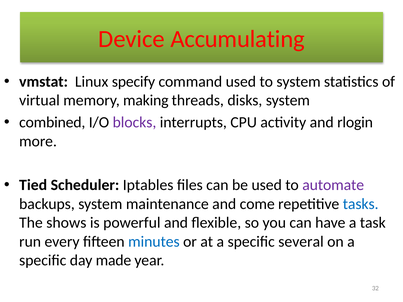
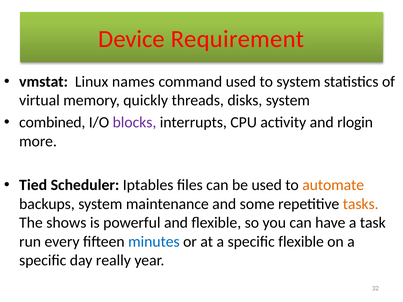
Accumulating: Accumulating -> Requirement (237, 39)
specify: specify -> names (133, 82)
making: making -> quickly (146, 101)
automate colour: purple -> orange (333, 185)
come: come -> some (257, 204)
tasks colour: blue -> orange (361, 204)
specific several: several -> flexible (301, 242)
made: made -> really (113, 261)
